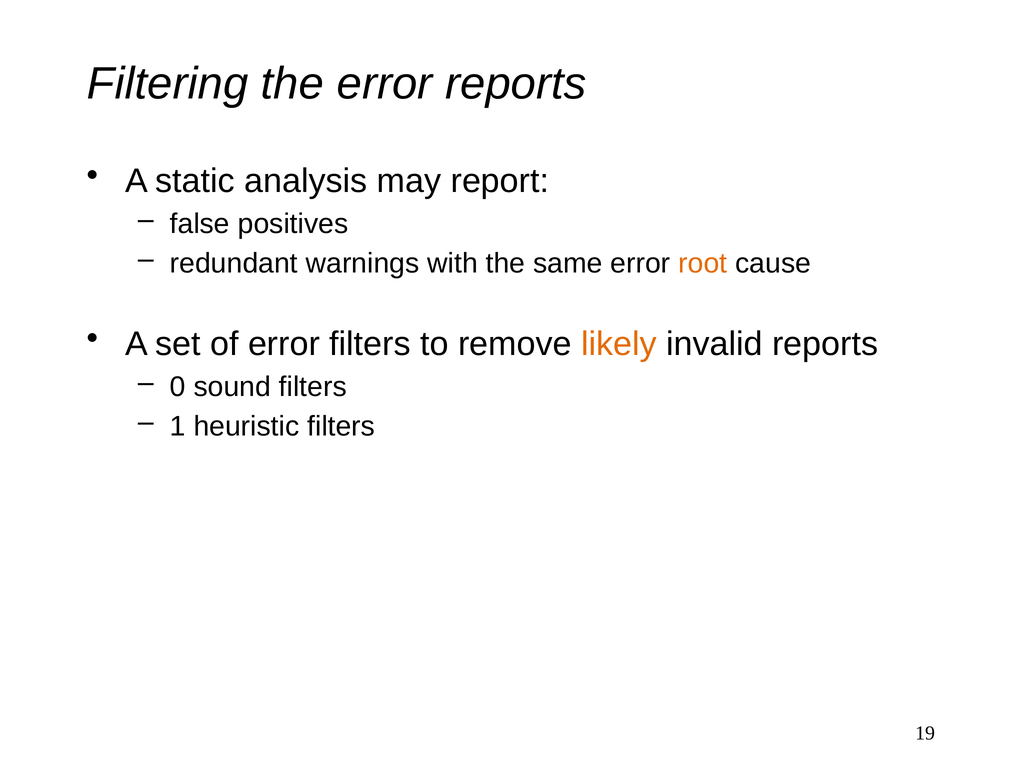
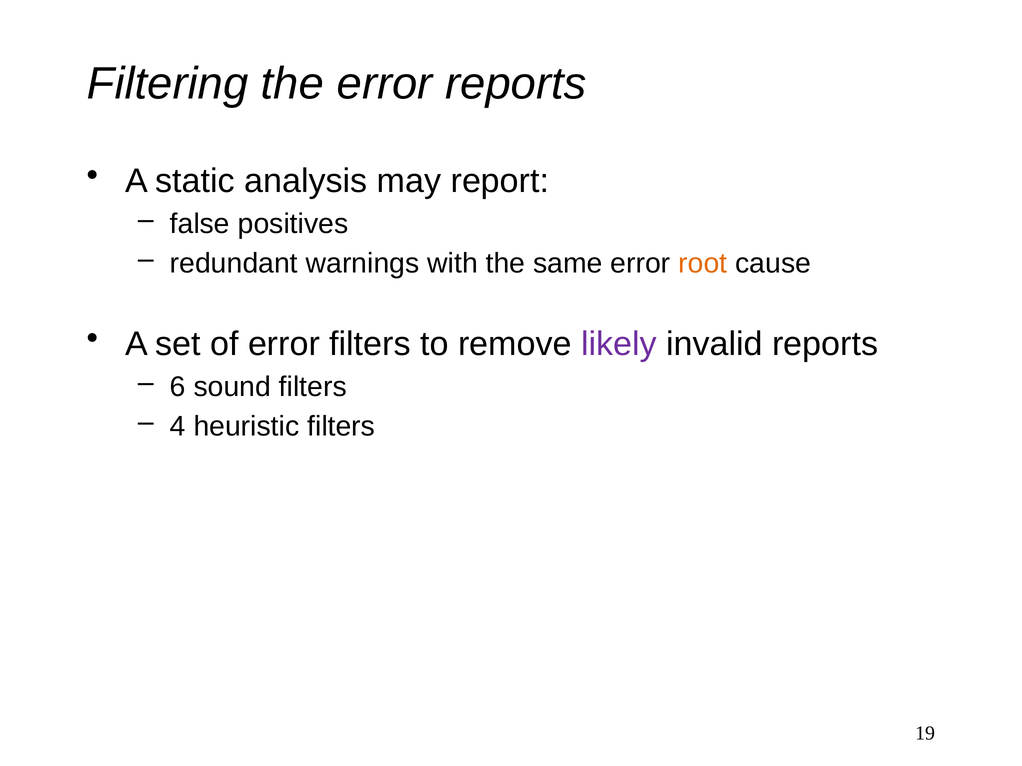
likely colour: orange -> purple (619, 344)
0: 0 -> 6 (178, 387)
1: 1 -> 4 (178, 427)
